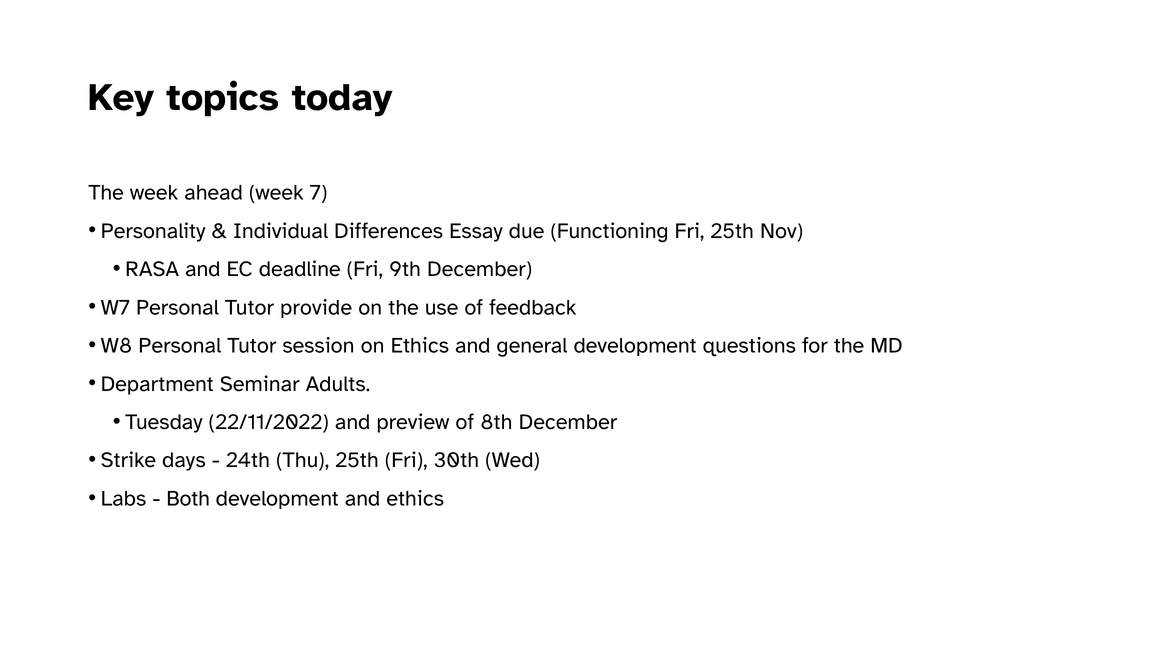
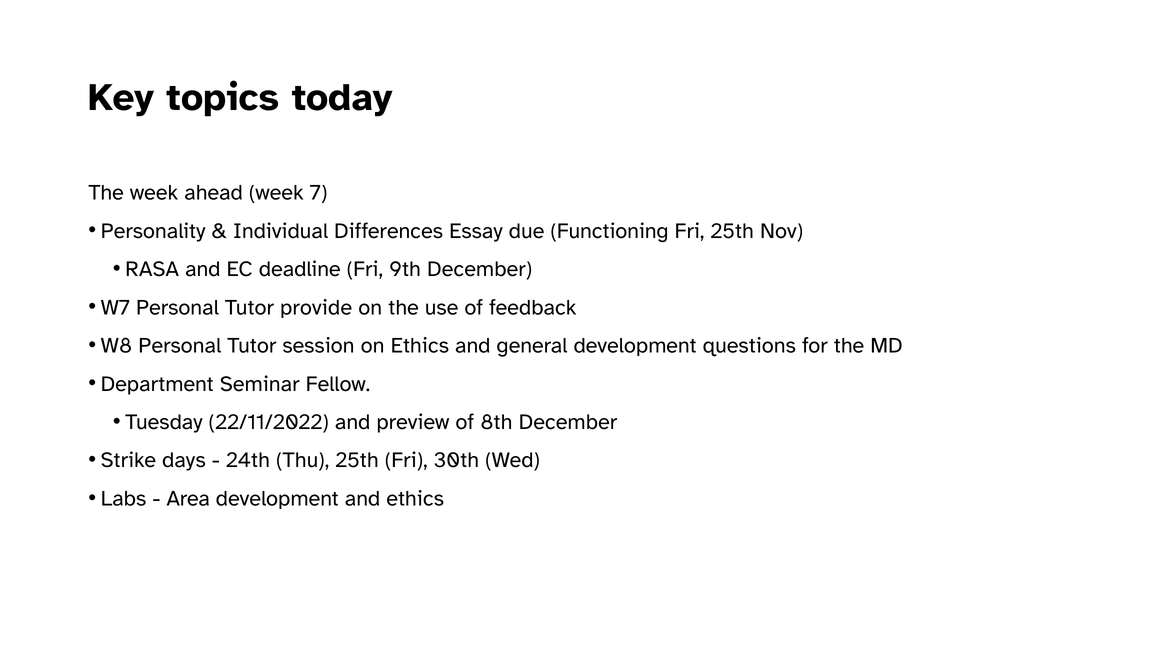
Adults: Adults -> Fellow (338, 384)
Both: Both -> Area (188, 498)
